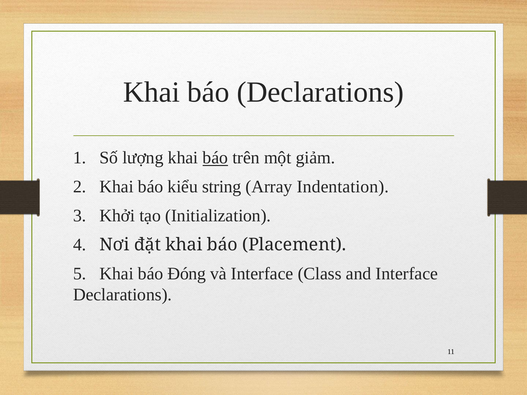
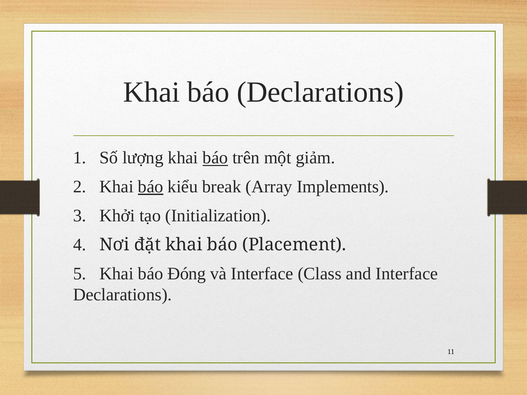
báo underline: none -> present (151, 187)
string: string -> break (222, 187)
Indentation: Indentation -> Implements (343, 187)
